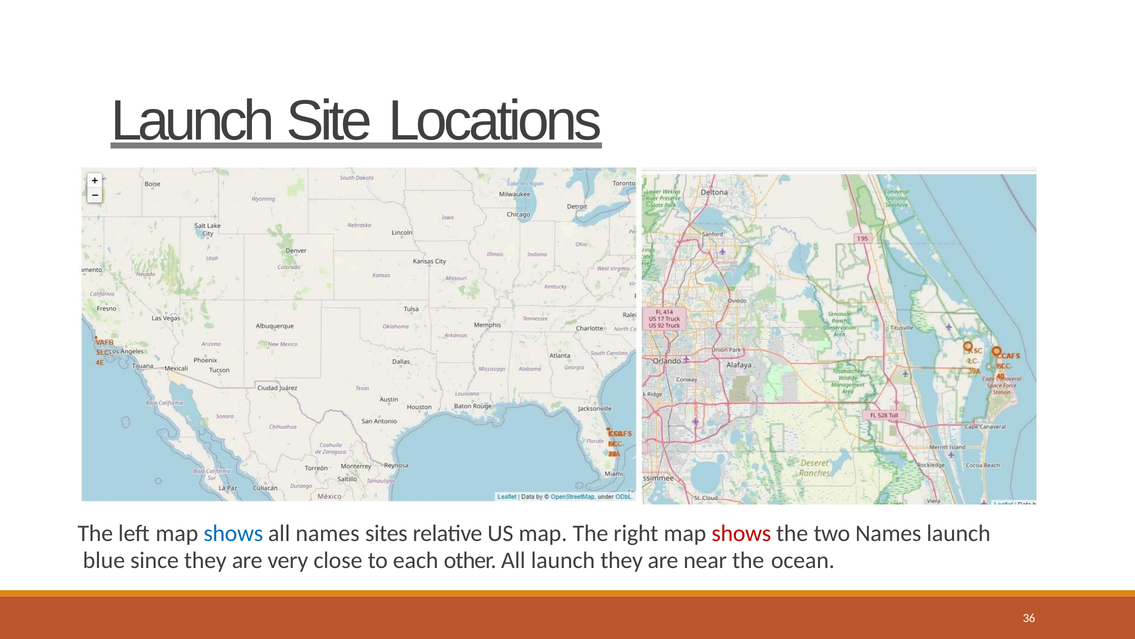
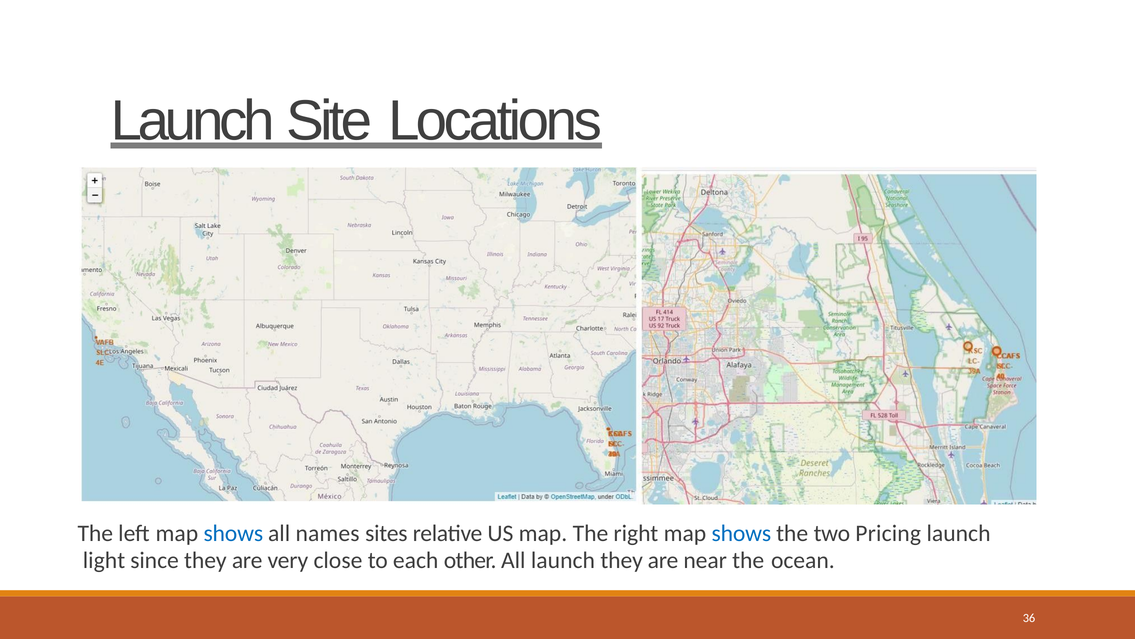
shows colour: red -> blue (741, 533)
two Names: Names -> Pricing (888, 533)
blue: blue -> light (104, 560)
